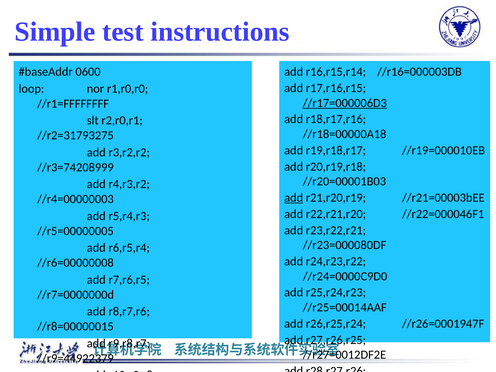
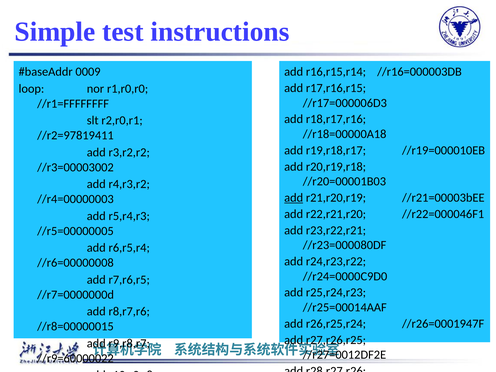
0600: 0600 -> 0009 (88, 72)
//r17=000006D3 underline: present -> none (345, 103)
//r2=31793275: //r2=31793275 -> //r2=97819411 (75, 135)
//r3=74208999: //r3=74208999 -> //r3=00003002 (75, 167)
//r9=44922379: //r9=44922379 -> //r9=60000022 (75, 358)
